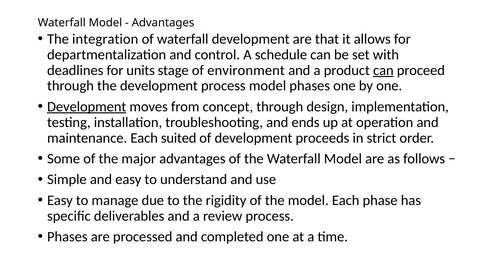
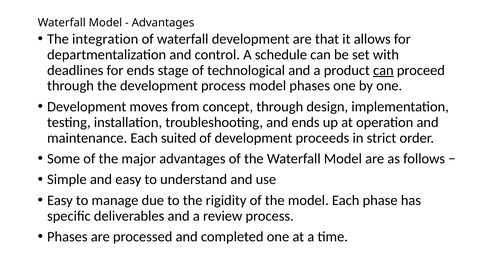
for units: units -> ends (141, 70)
environment: environment -> technological (246, 70)
Development underline: present -> none (87, 107)
